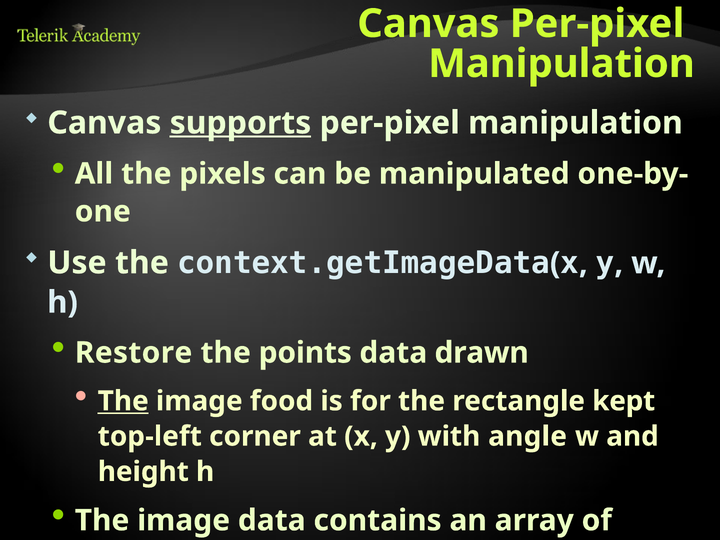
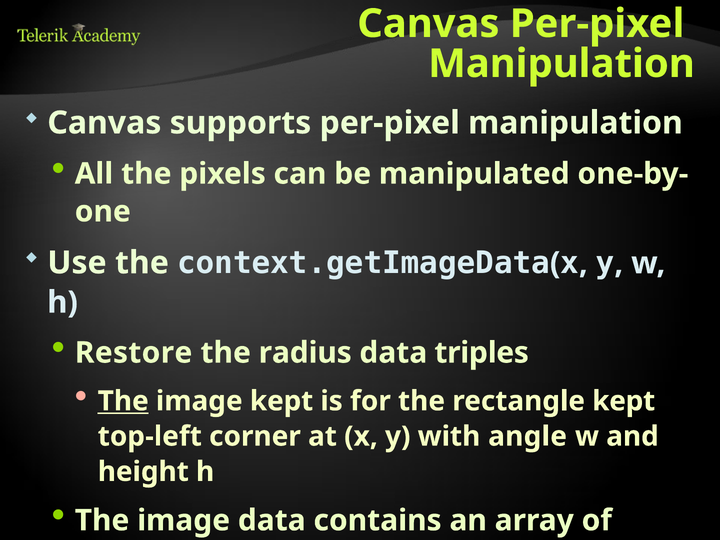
supports underline: present -> none (240, 123)
points: points -> radius (305, 353)
drawn: drawn -> triples (482, 353)
image food: food -> kept (282, 401)
